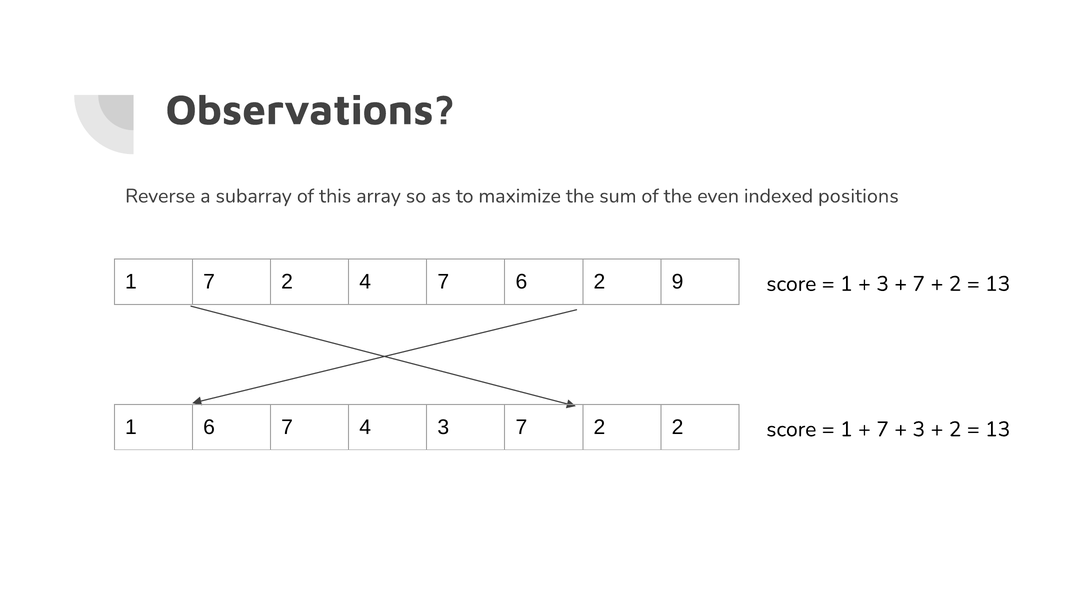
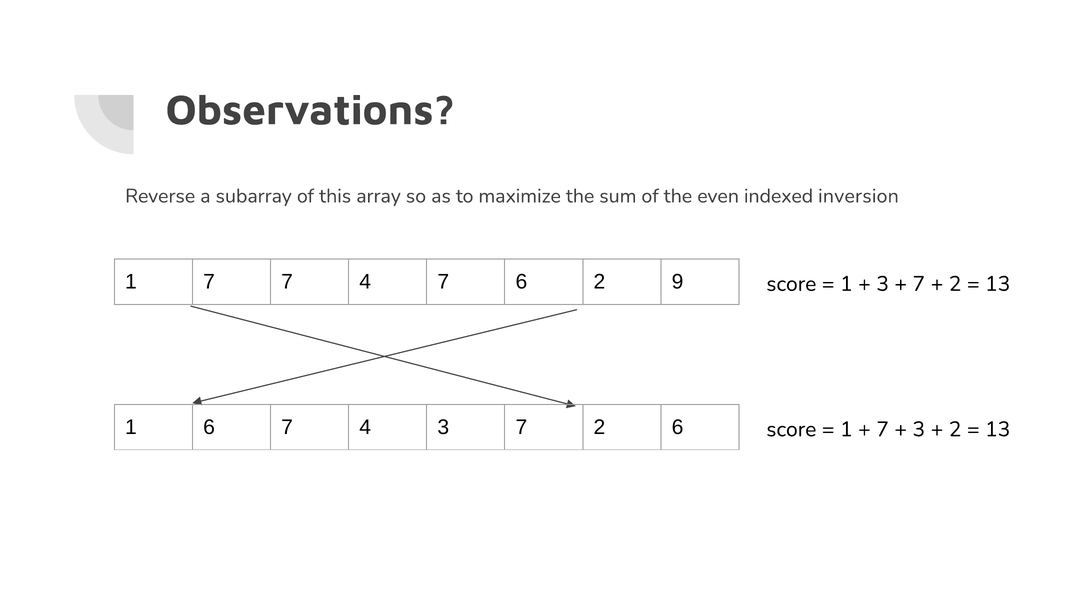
positions: positions -> inversion (858, 196)
1 7 2: 2 -> 7 (287, 282)
2 2: 2 -> 6 (678, 427)
